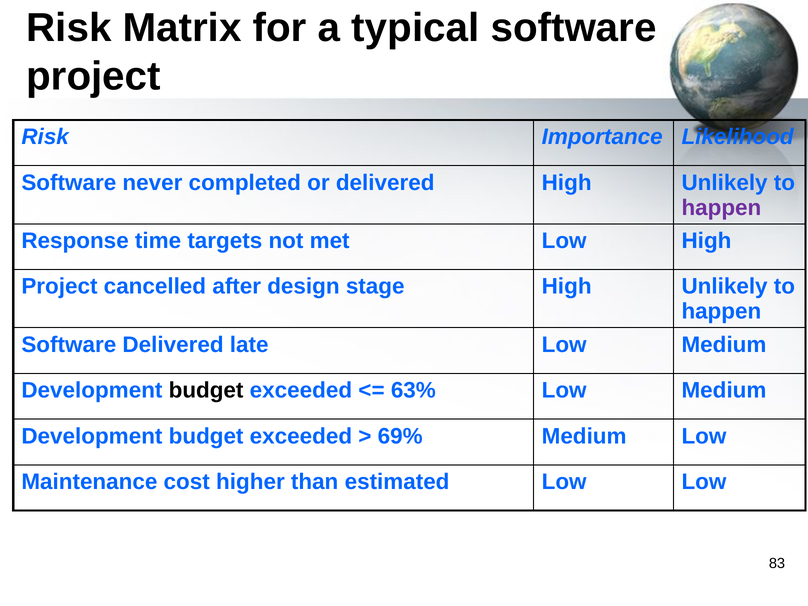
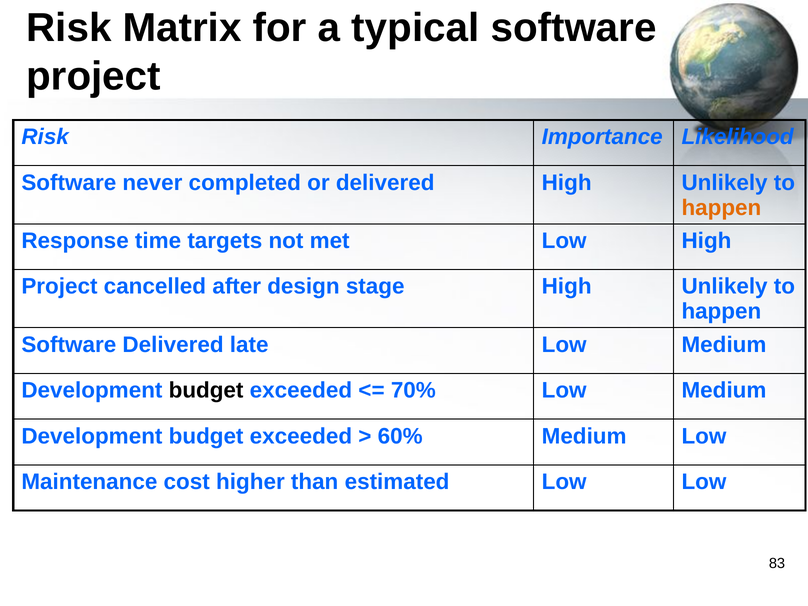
happen colour: purple -> orange (721, 208)
63%: 63% -> 70% (413, 390)
69%: 69% -> 60% (400, 436)
